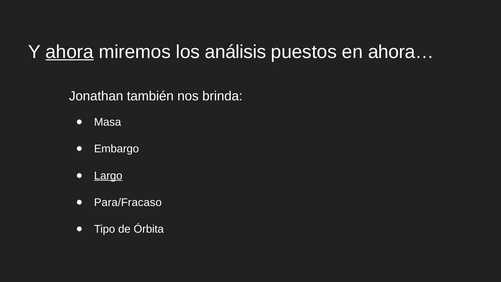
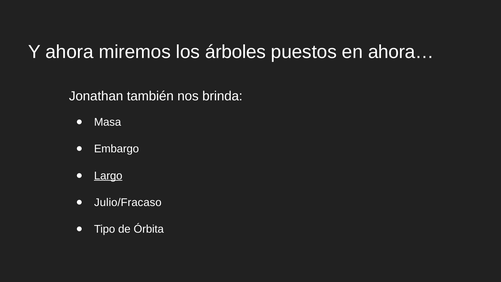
ahora underline: present -> none (70, 52)
análisis: análisis -> árboles (236, 52)
Para/Fracaso: Para/Fracaso -> Julio/Fracaso (128, 202)
